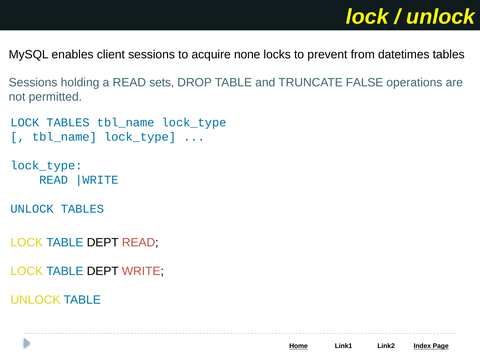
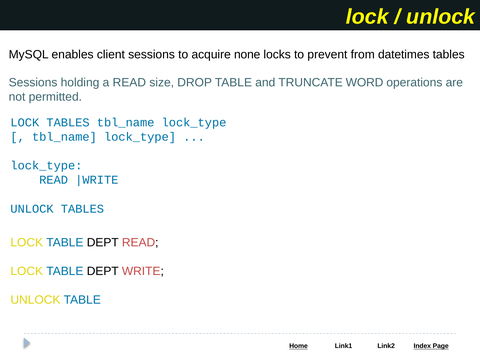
sets: sets -> size (162, 82)
FALSE: FALSE -> WORD (365, 82)
